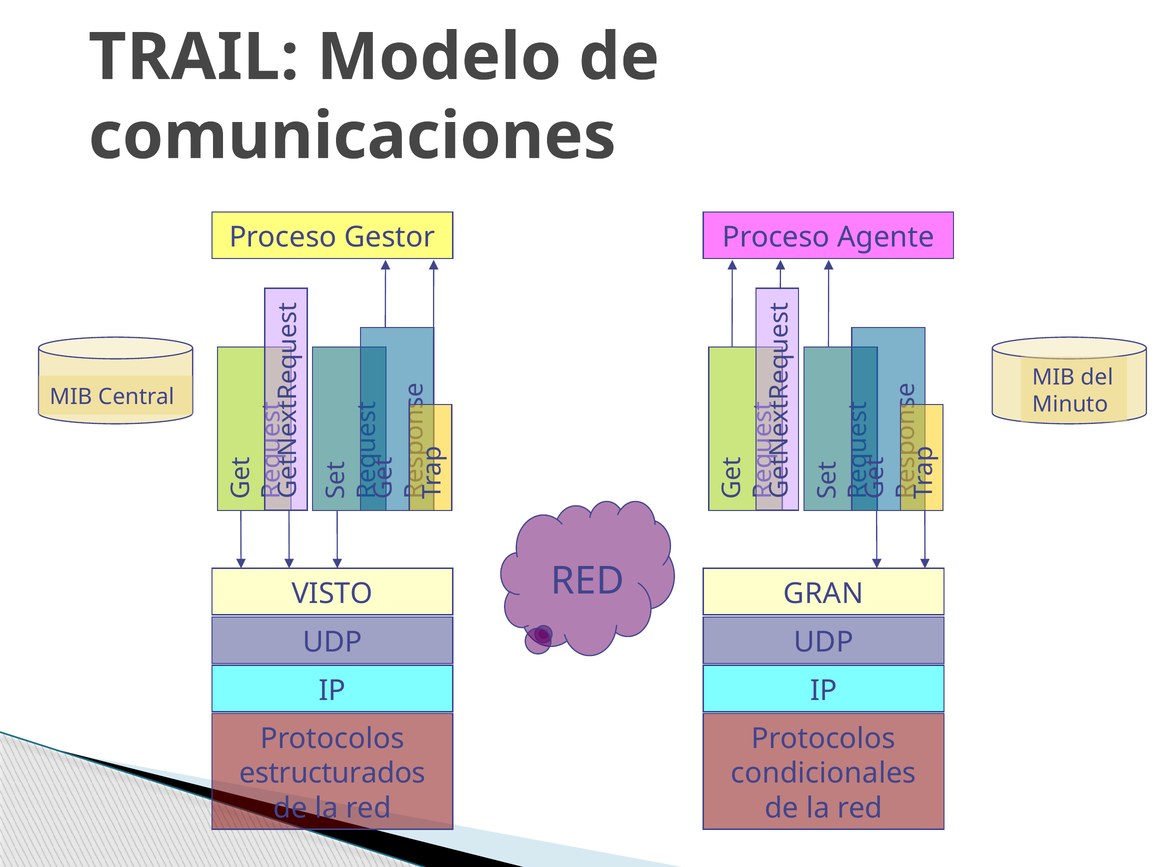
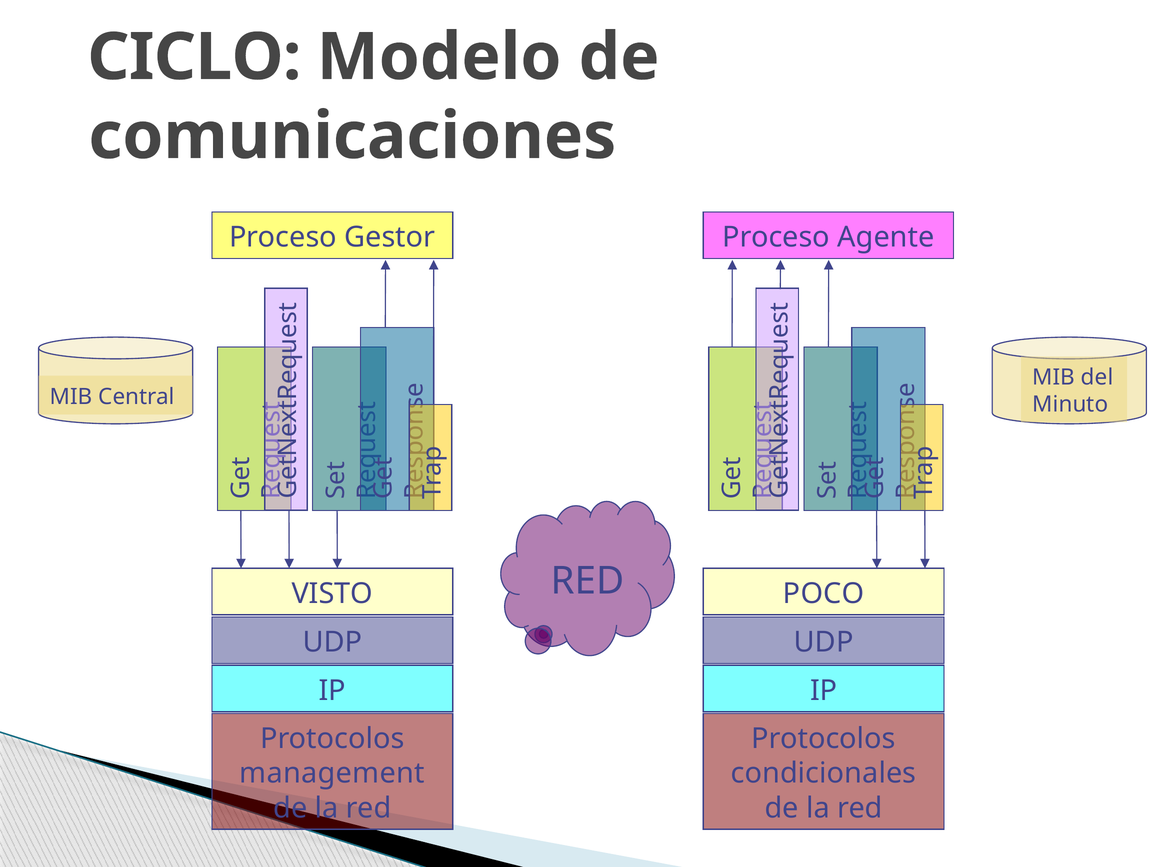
TRAIL: TRAIL -> CICLO (194, 57)
GRAN: GRAN -> POCO (824, 594)
estructurados: estructurados -> management (332, 773)
